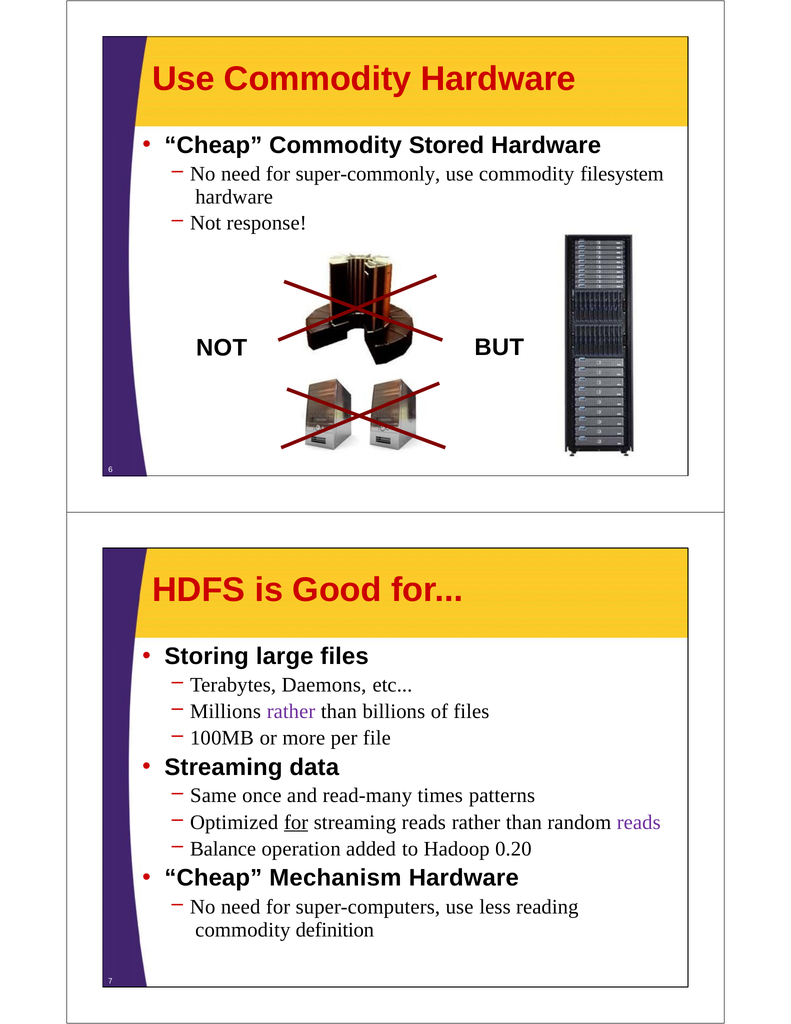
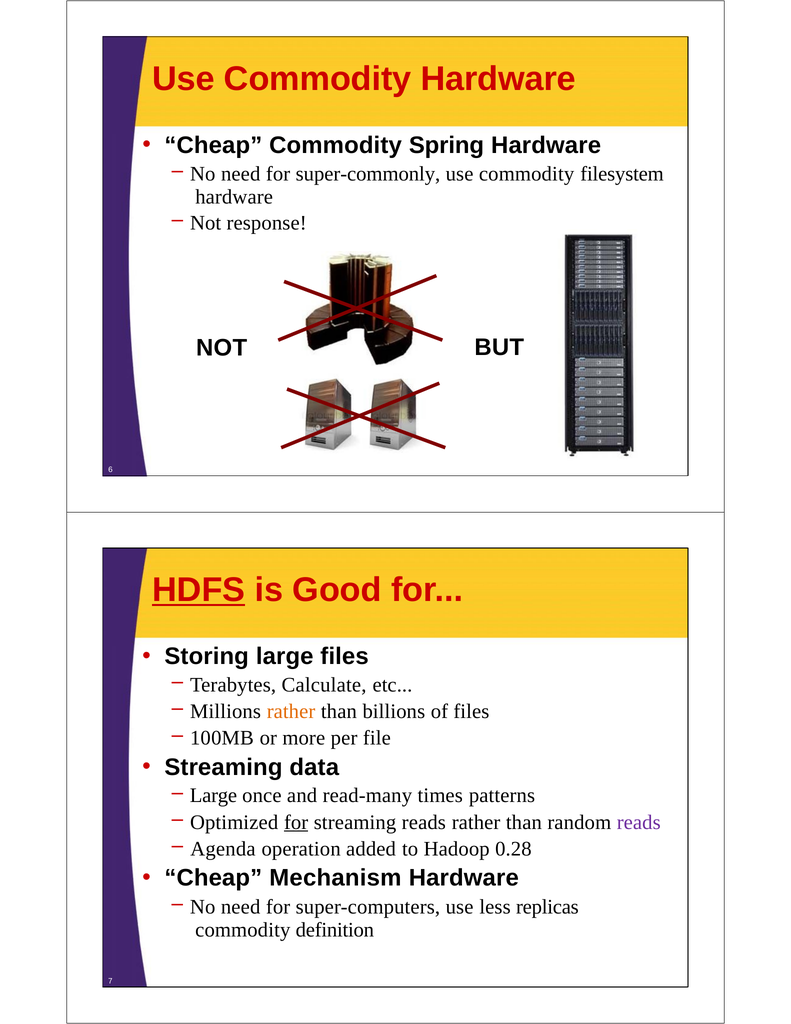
Stored: Stored -> Spring (446, 145)
HDFS underline: none -> present (199, 590)
Daemons: Daemons -> Calculate (324, 685)
rather colour: purple -> orange (291, 711)
Same: Same -> Large (214, 795)
Balance: Balance -> Agenda (223, 849)
0.20: 0.20 -> 0.28 (513, 849)
reading: reading -> replicas (547, 907)
